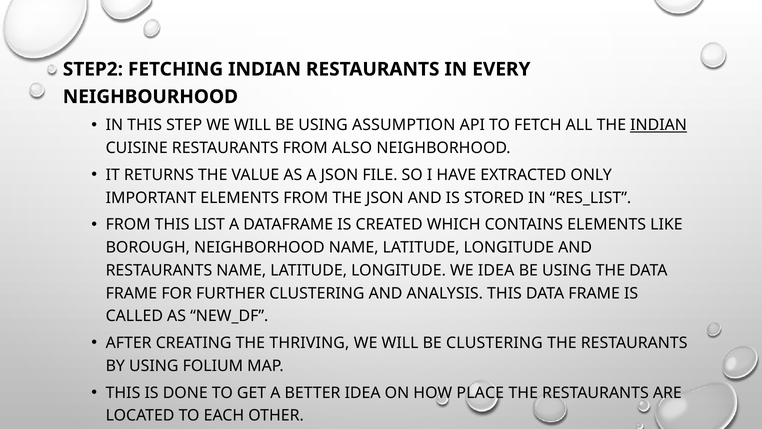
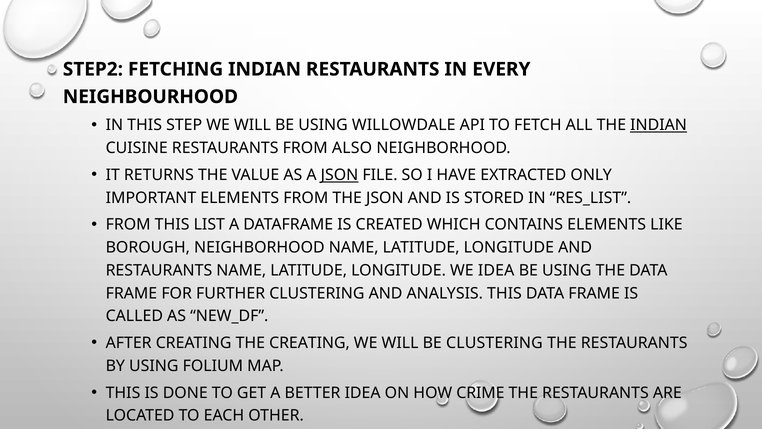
ASSUMPTION: ASSUMPTION -> WILLOWDALE (404, 125)
JSON underline: none -> present (339, 175)
THE THRIVING: THRIVING -> CREATING (309, 343)
PLACE: PLACE -> CRIME (480, 392)
